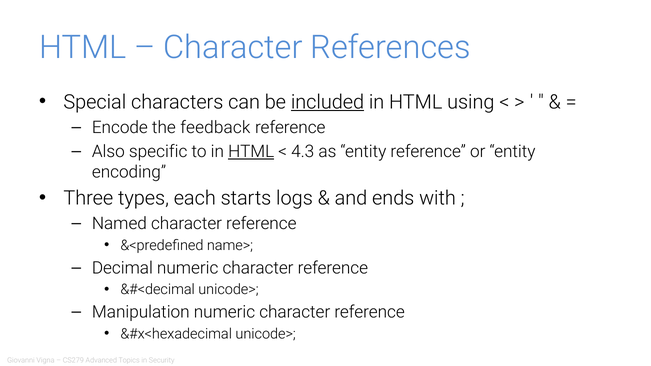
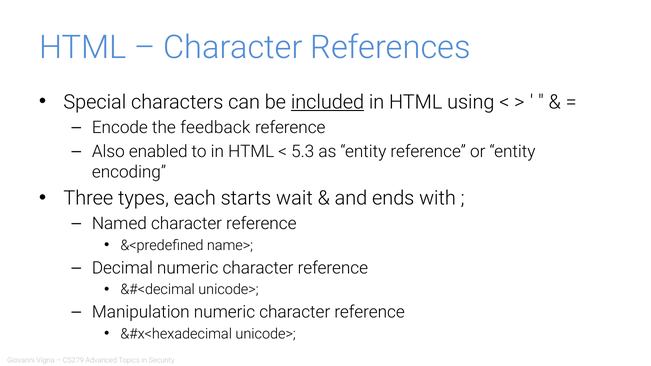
specific: specific -> enabled (158, 151)
HTML underline: present -> none (251, 151)
4.3: 4.3 -> 5.3 (303, 151)
logs: logs -> wait (294, 198)
